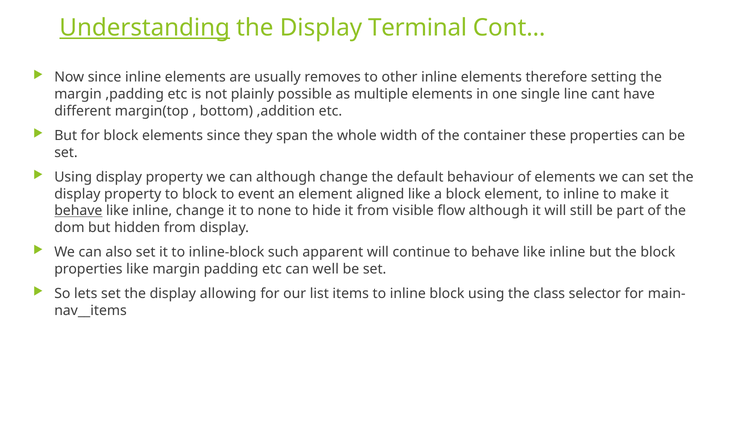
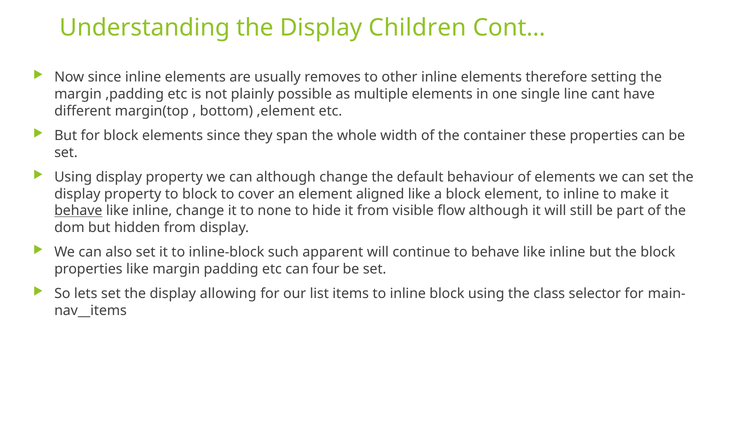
Understanding underline: present -> none (145, 28)
Terminal: Terminal -> Children (417, 28)
,addition: ,addition -> ,element (286, 111)
event: event -> cover (256, 194)
well: well -> four (326, 269)
